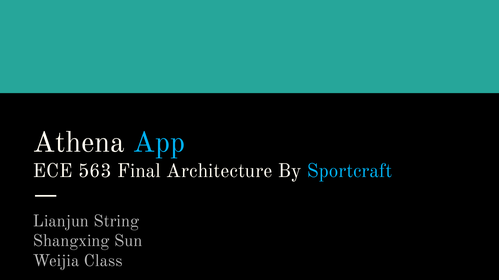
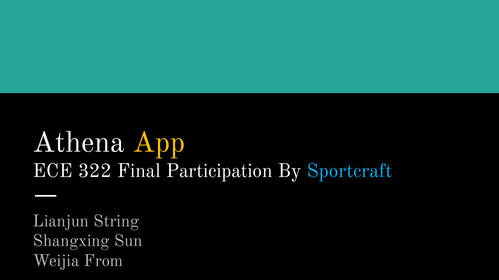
App colour: light blue -> yellow (159, 143)
563: 563 -> 322 (95, 171)
Architecture: Architecture -> Participation (219, 171)
Class: Class -> From (104, 261)
